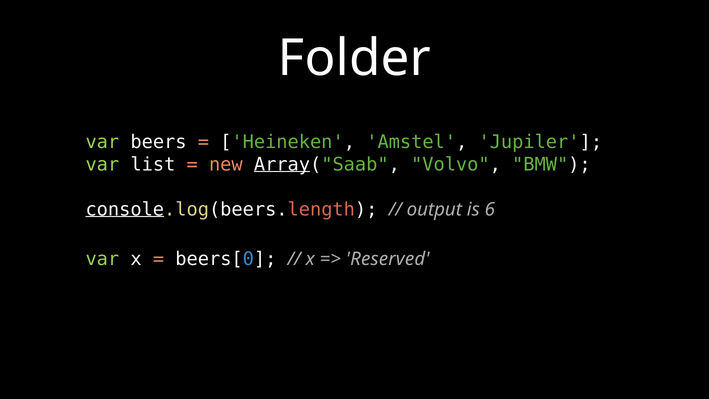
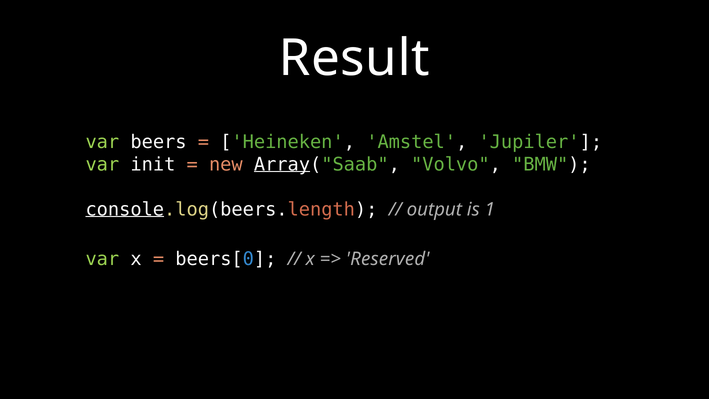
Folder: Folder -> Result (354, 58)
list: list -> init (153, 165)
6: 6 -> 1 (490, 210)
